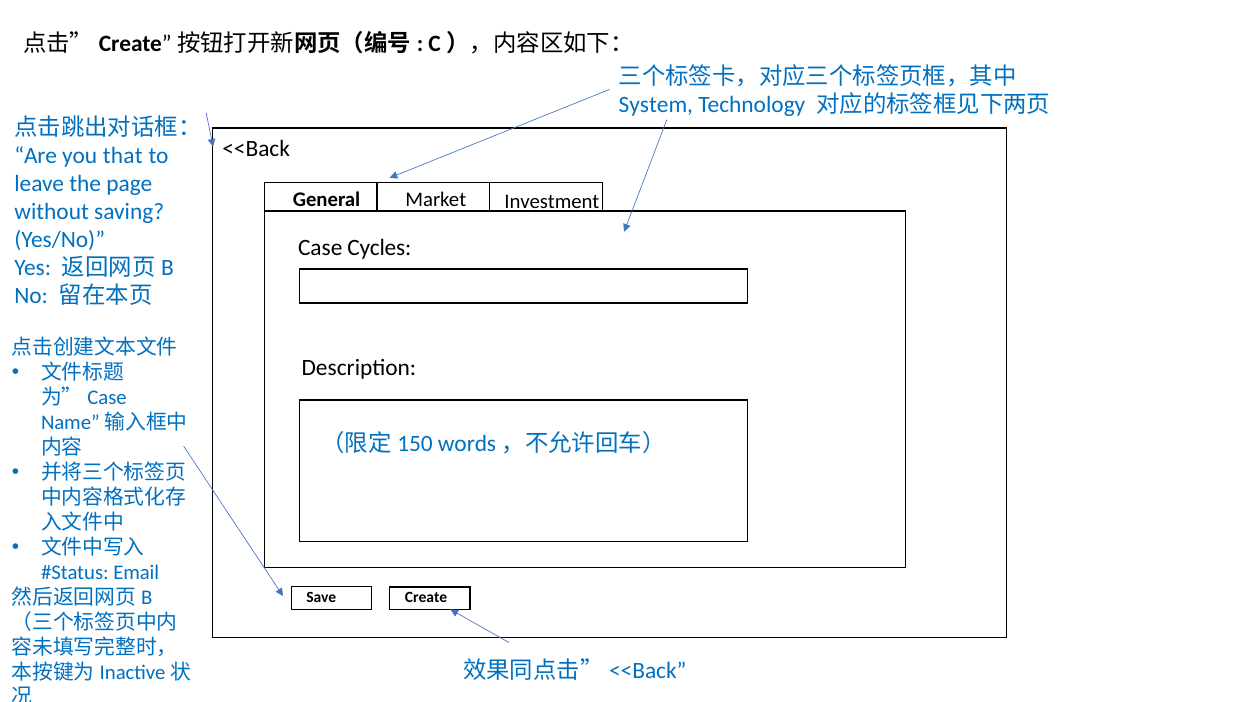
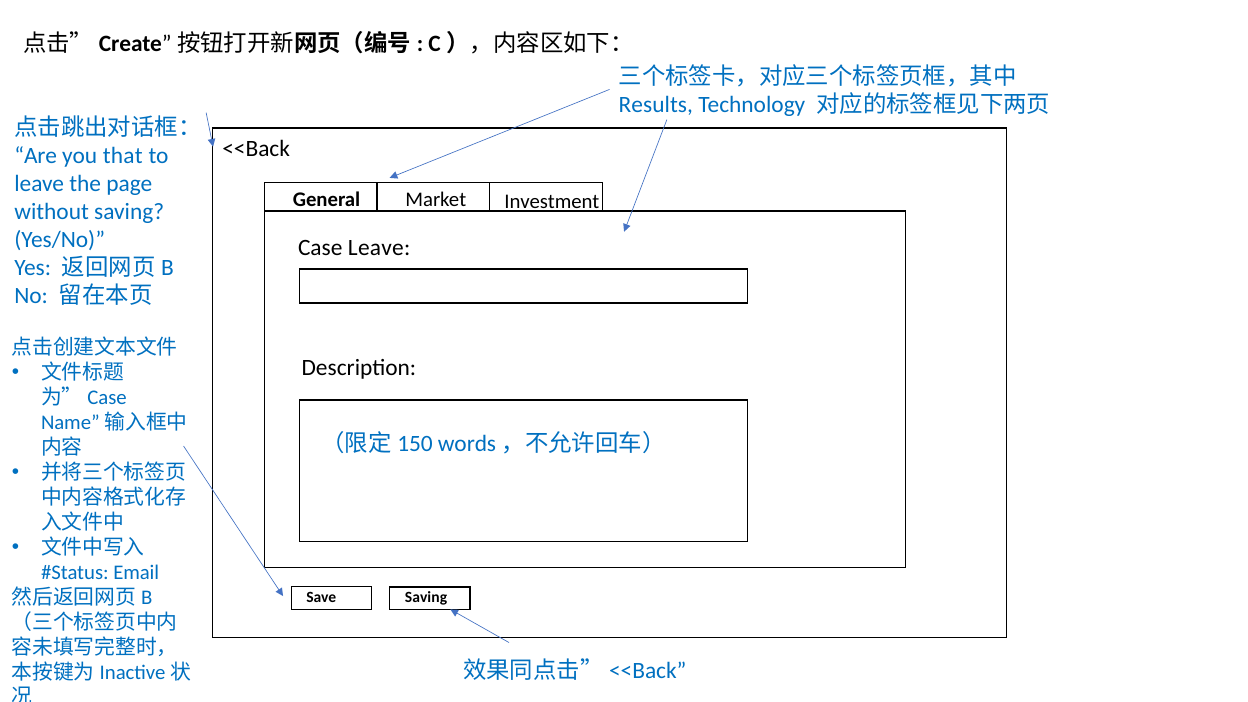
System: System -> Results (656, 105)
Case Cycles: Cycles -> Leave (379, 247)
Save Create: Create -> Saving (426, 597)
